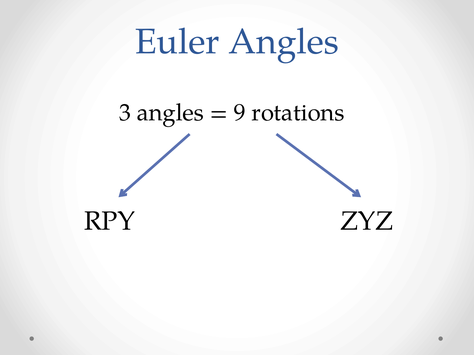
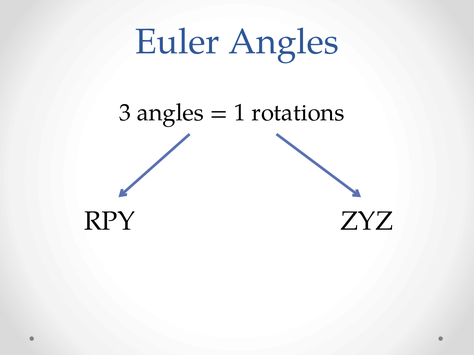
9: 9 -> 1 (240, 113)
